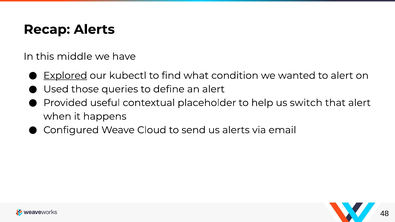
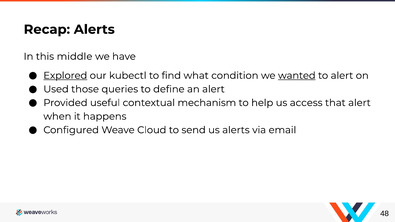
wanted underline: none -> present (297, 76)
placeholder: placeholder -> mechanism (207, 103)
switch: switch -> access (306, 103)
